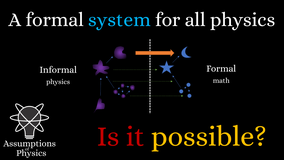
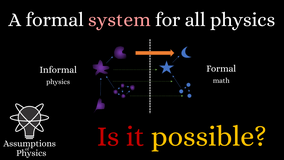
system colour: light blue -> pink (119, 20)
